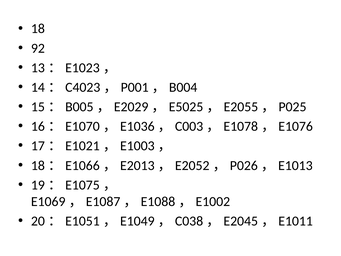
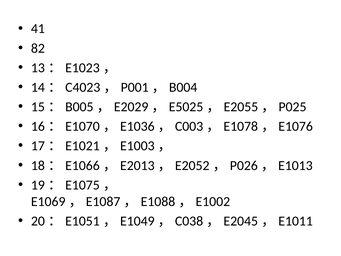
18: 18 -> 41 (38, 29)
92: 92 -> 82 (38, 48)
